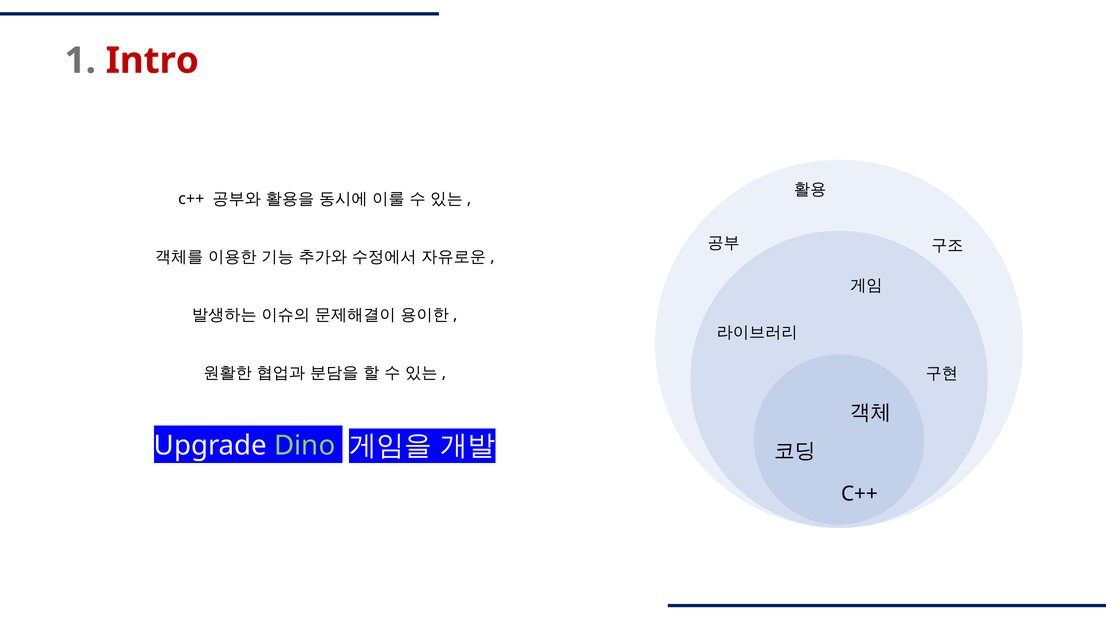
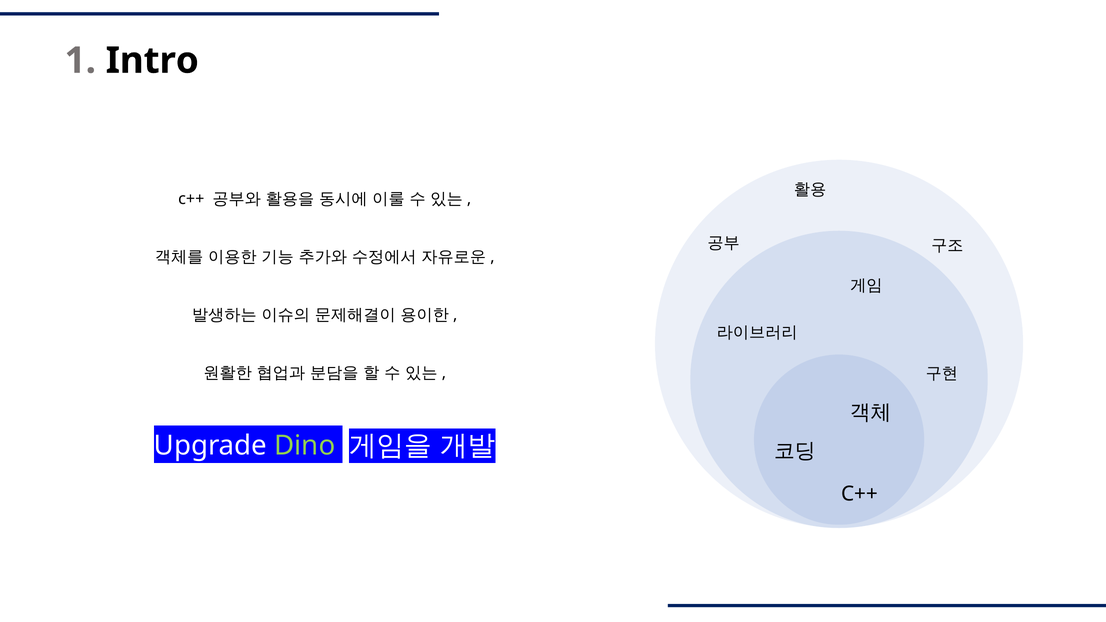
Intro colour: red -> black (152, 61)
